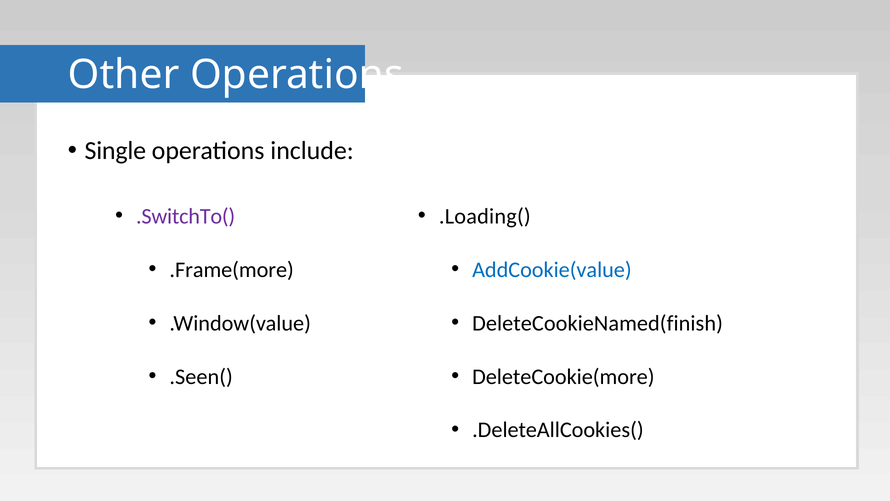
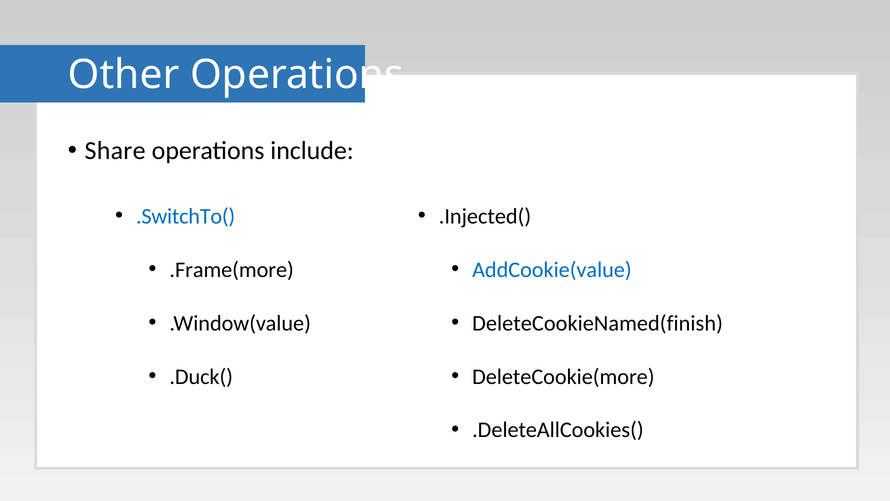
Single: Single -> Share (115, 150)
.SwitchTo( colour: purple -> blue (186, 216)
.Loading(: .Loading( -> .Injected( (485, 216)
.Seen(: .Seen( -> .Duck( (201, 376)
